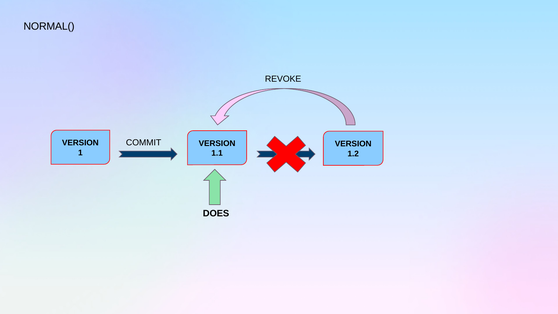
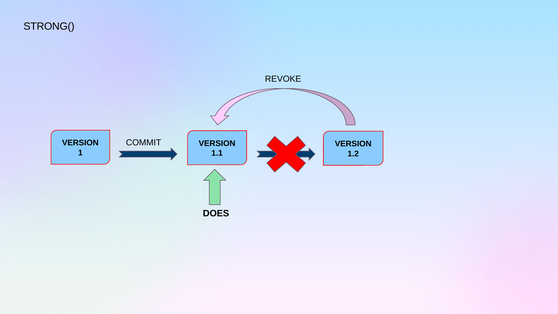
NORMAL(: NORMAL( -> STRONG( (49, 26)
